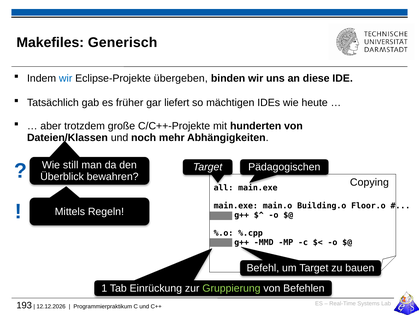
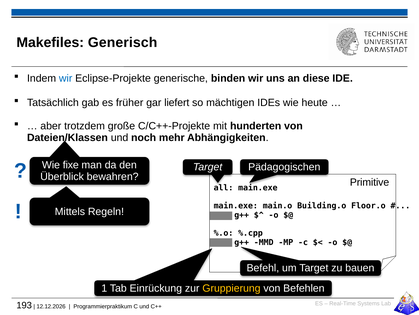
übergeben: übergeben -> generische (181, 78)
still: still -> fixe (71, 165)
Copying: Copying -> Primitive (370, 182)
Gruppierung colour: light green -> yellow (231, 288)
